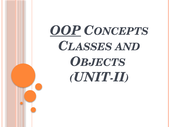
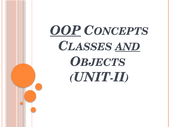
AND underline: none -> present (128, 47)
